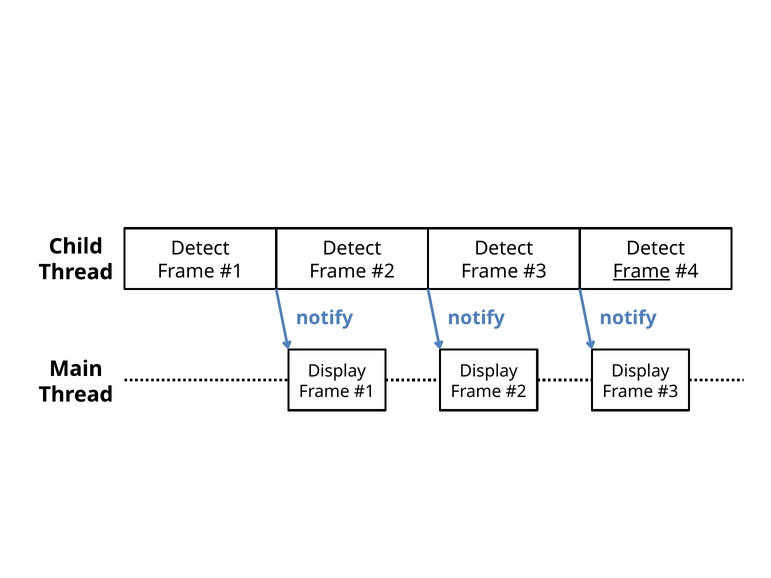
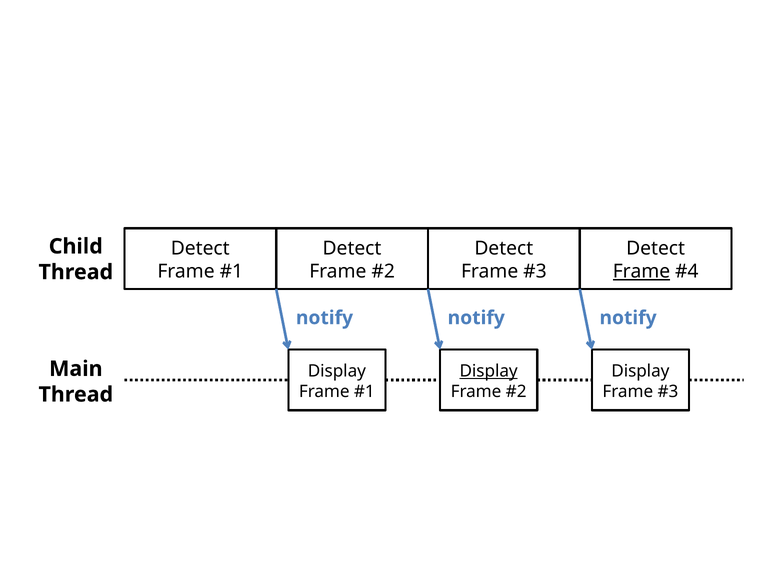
Display underline: none -> present (489, 371)
